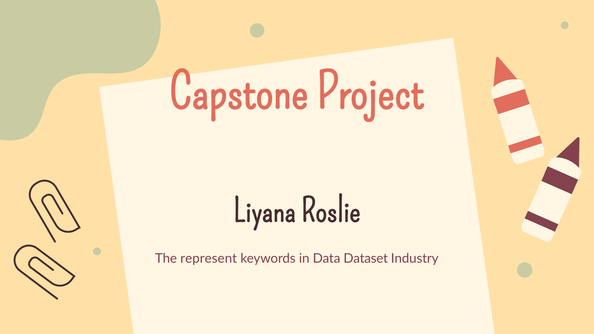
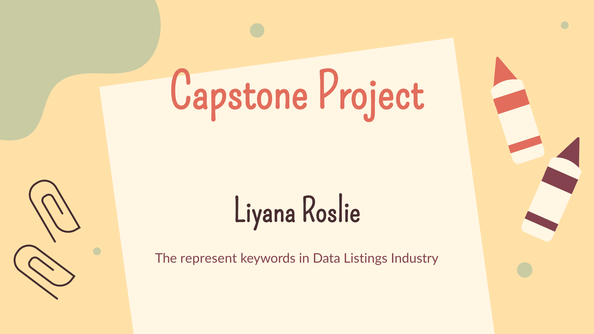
Dataset: Dataset -> Listings (366, 259)
